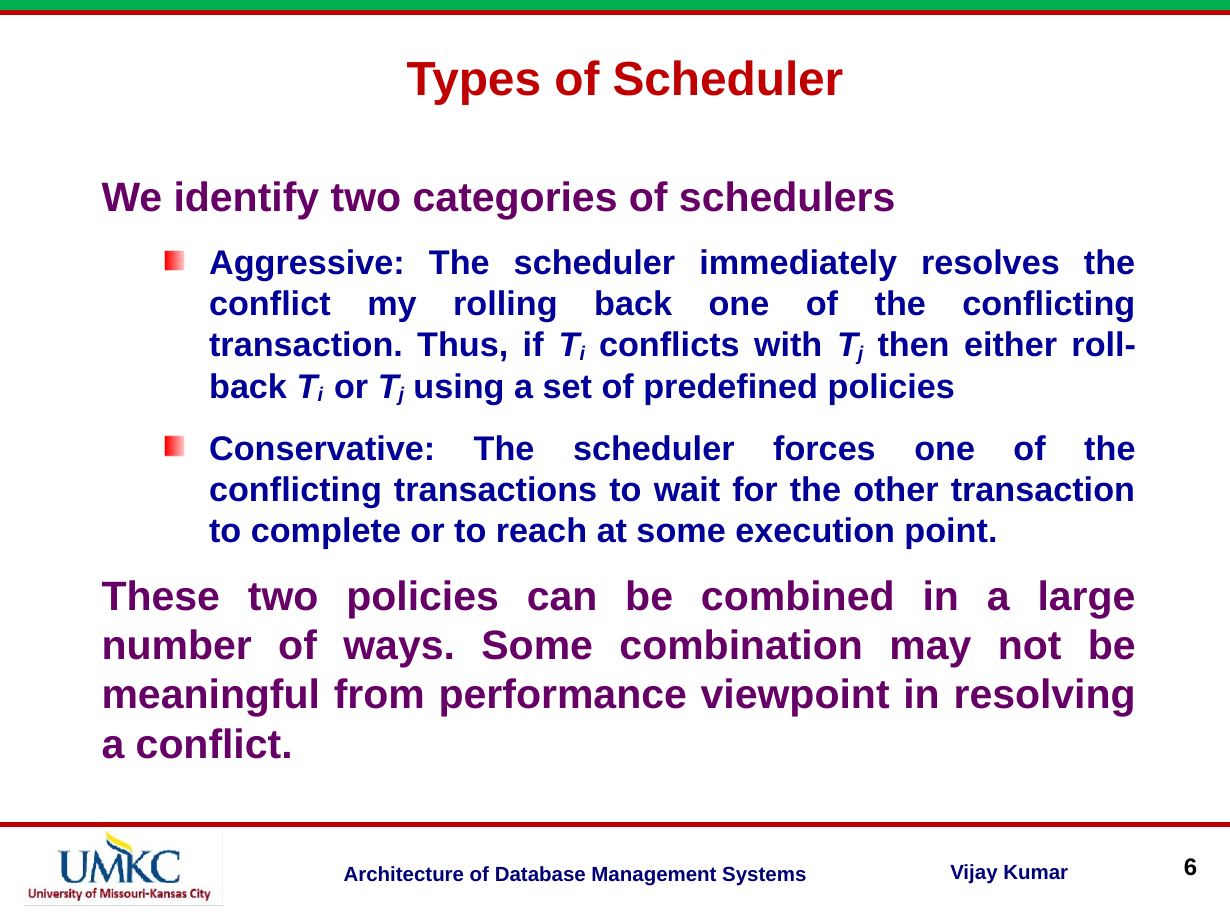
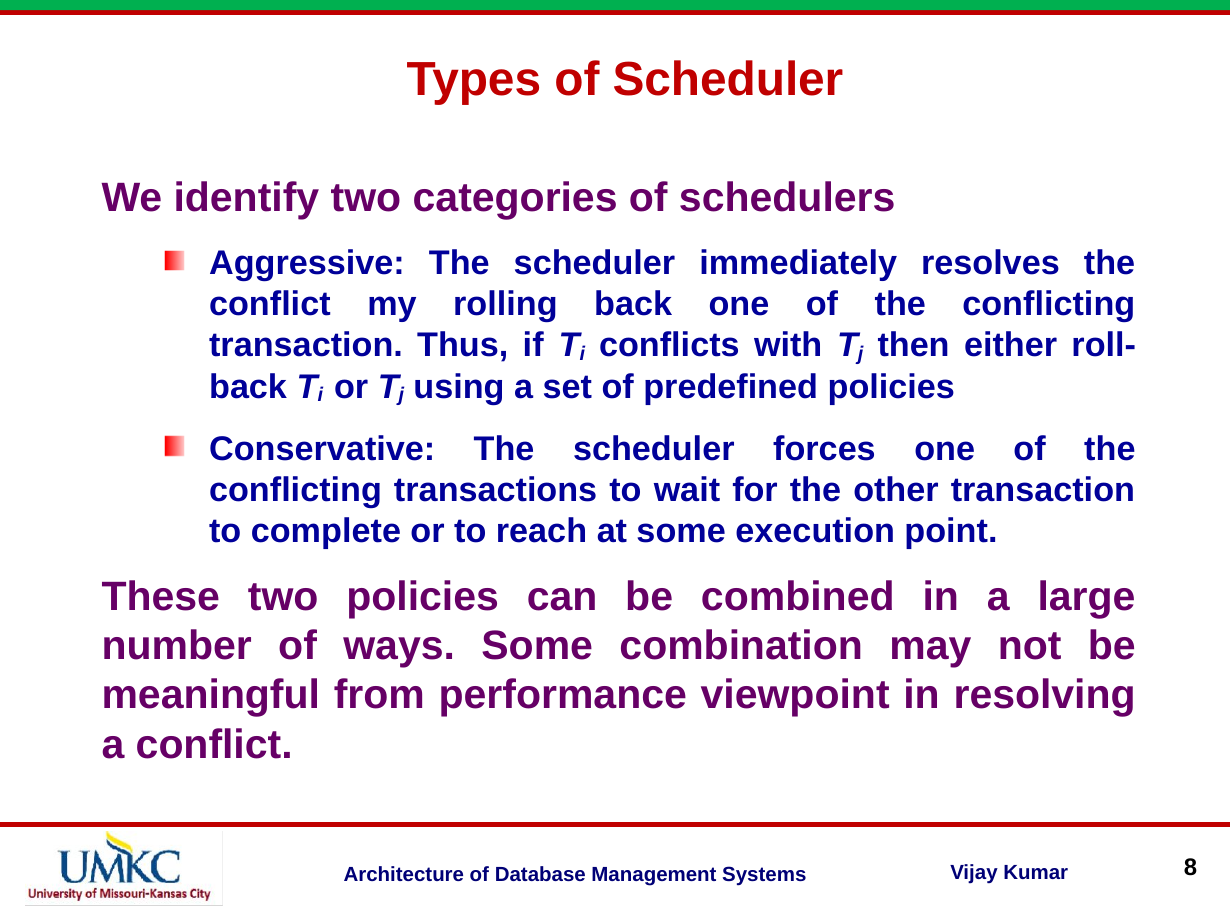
6: 6 -> 8 (1191, 868)
